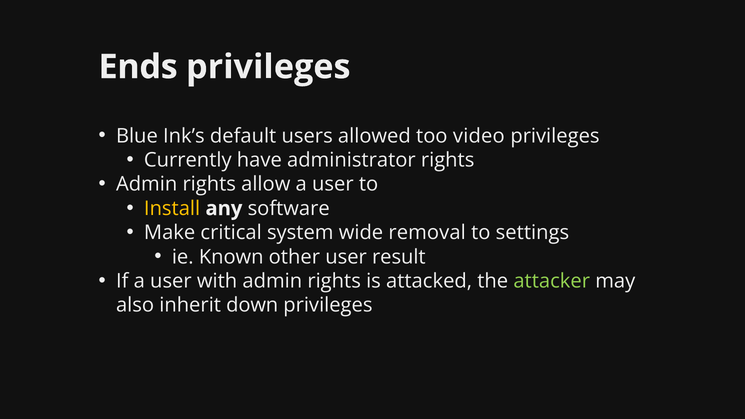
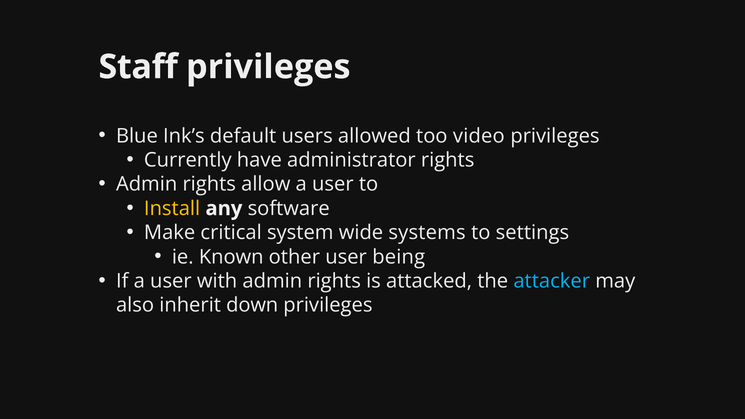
Ends: Ends -> Staff (138, 67)
removal: removal -> systems (427, 233)
result: result -> being (399, 257)
attacker colour: light green -> light blue (552, 281)
